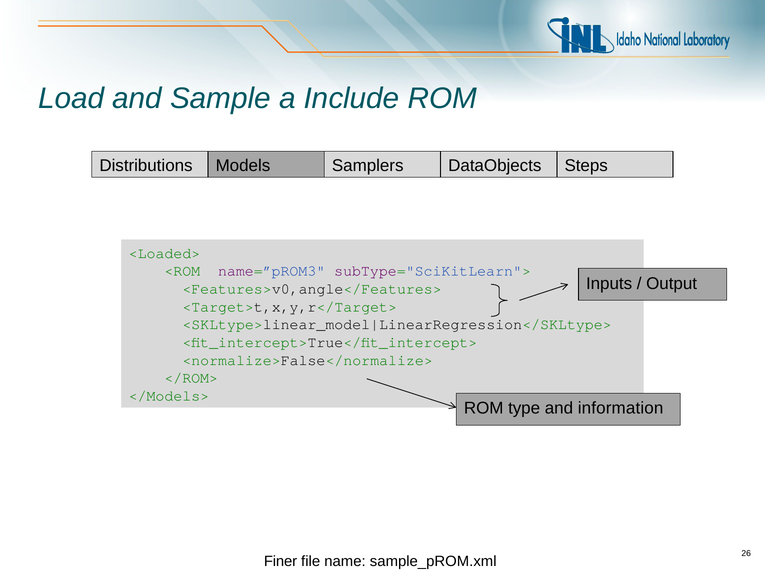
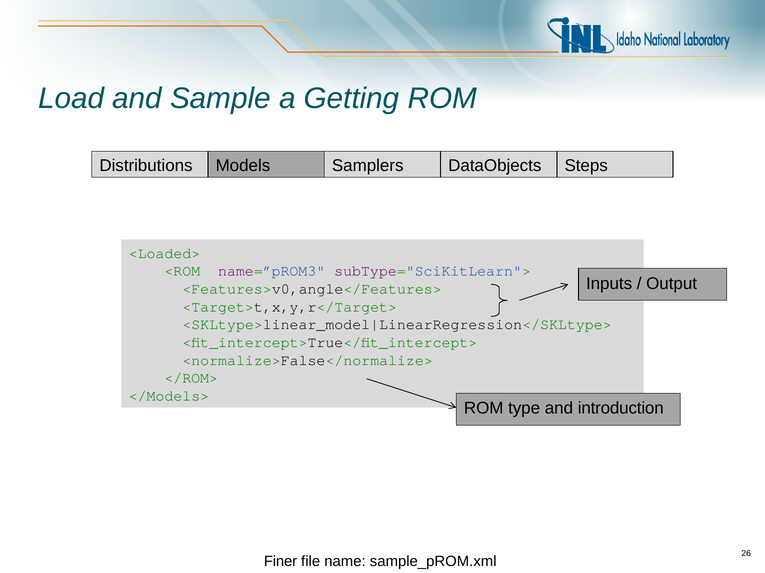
Include: Include -> Getting (352, 99)
information: information -> introduction (621, 409)
